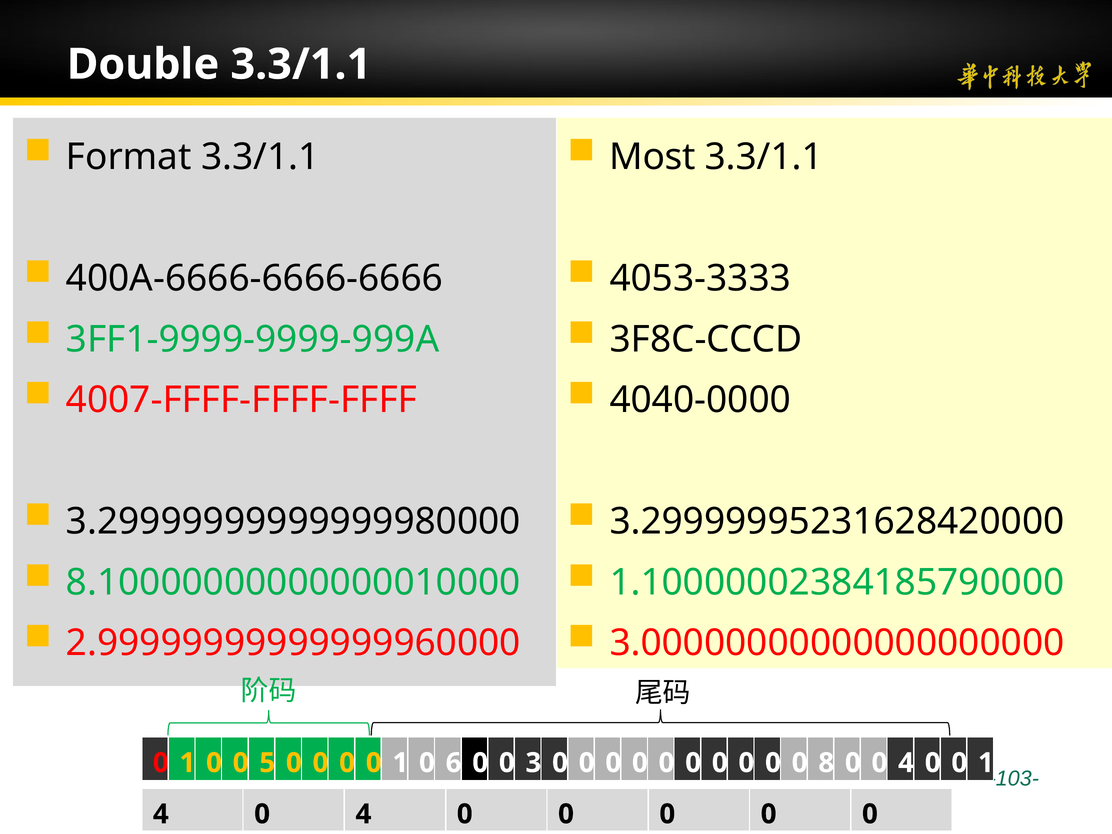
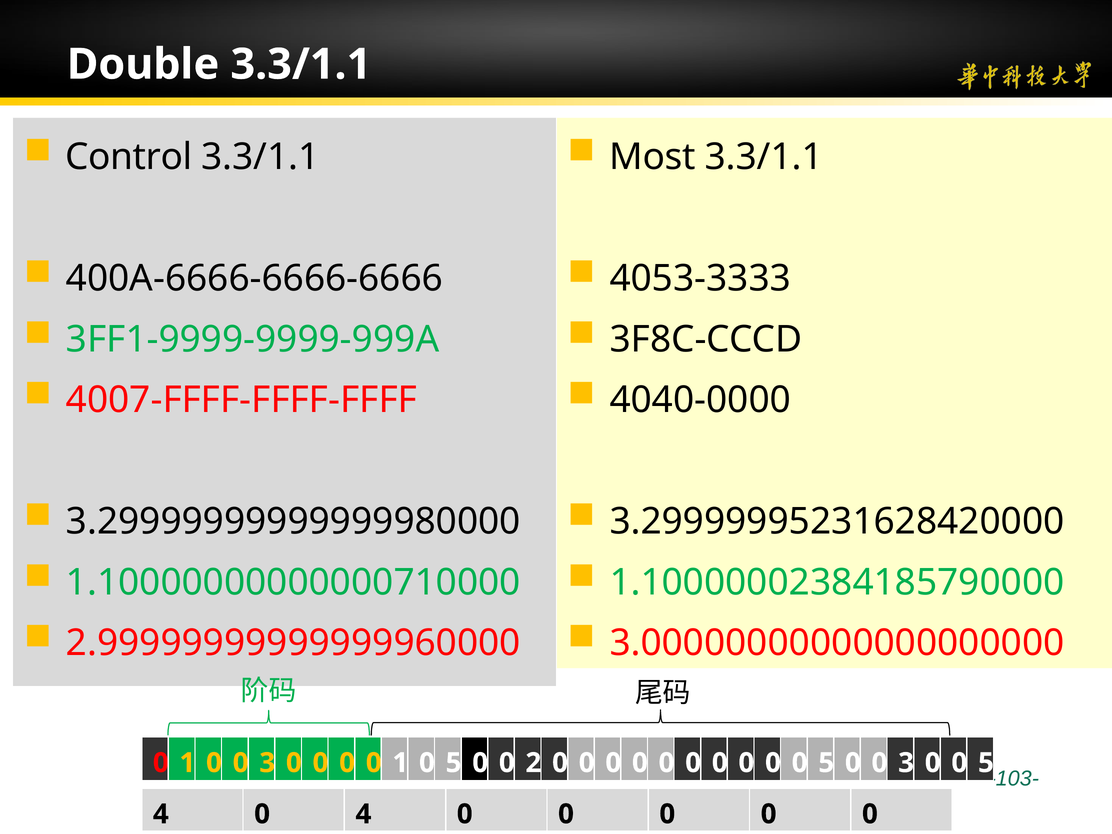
Format: Format -> Control (129, 157)
8.10000000000000010000: 8.10000000000000010000 -> 1.10000000000000710000 (293, 582)
1 0 0 5: 5 -> 3 (267, 763)
1 0 6: 6 -> 5 (454, 763)
3: 3 -> 2 (533, 763)
0 0 0 8: 8 -> 5 (826, 763)
4: 4 -> 3 (906, 763)
1: 1 -> 5 (986, 763)
